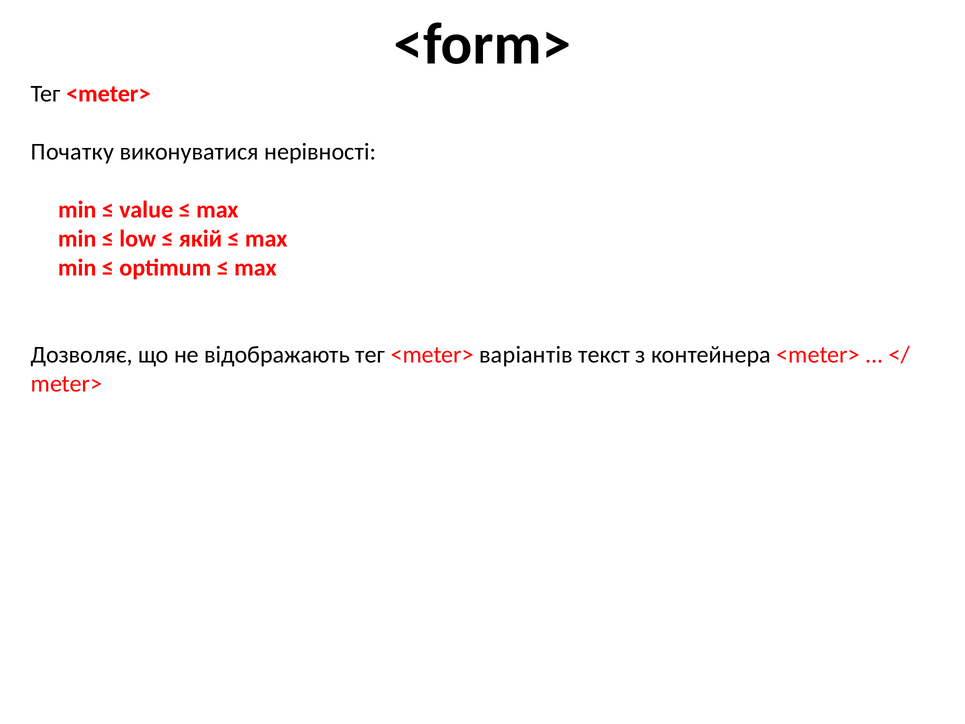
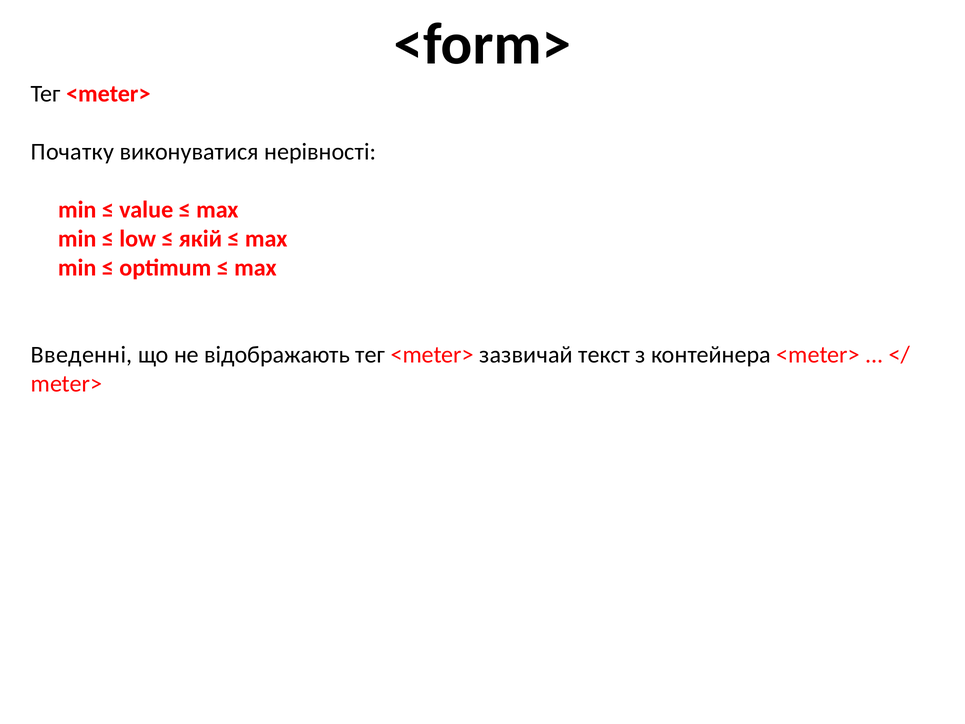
Дозволяє: Дозволяє -> Введенні (82, 355)
варіантів: варіантів -> зазвичай (526, 355)
